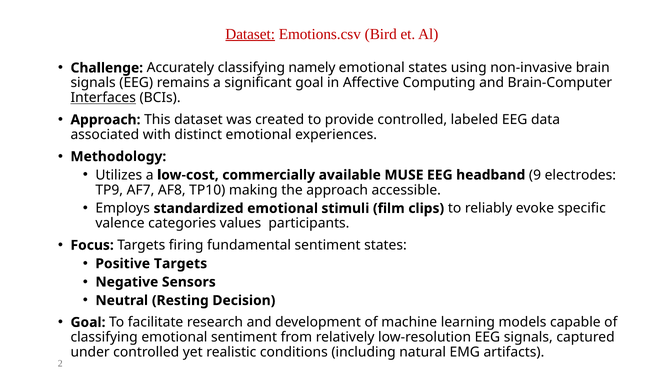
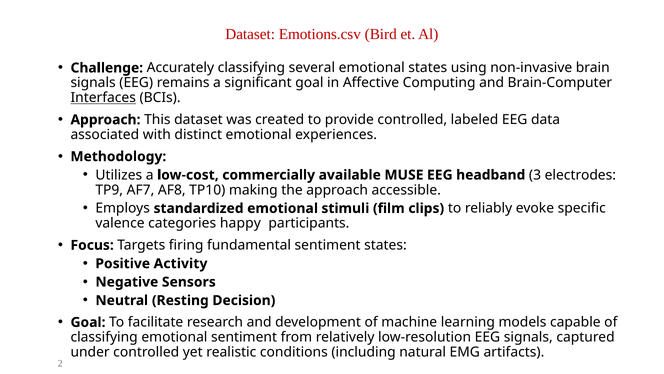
Dataset underline: present -> none (250, 34)
namely: namely -> several (312, 68)
9: 9 -> 3 (535, 175)
values: values -> happy (240, 223)
Positive Targets: Targets -> Activity (181, 263)
